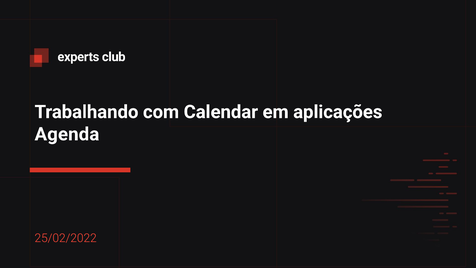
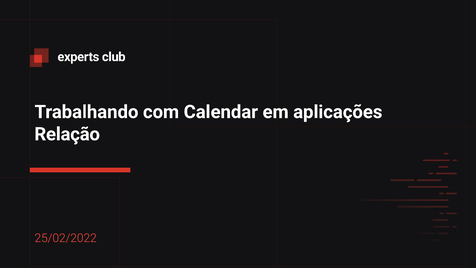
Agenda: Agenda -> Relação (67, 134)
